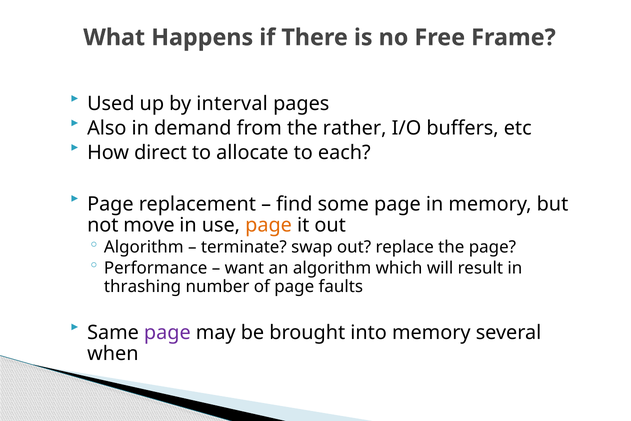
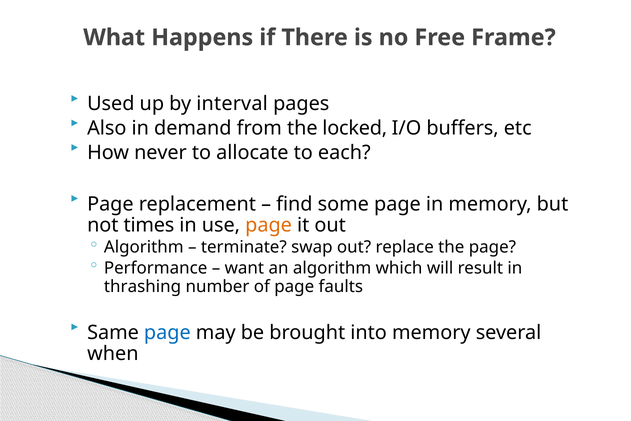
rather: rather -> locked (355, 128)
direct: direct -> never (160, 153)
move: move -> times (149, 225)
page colour: purple -> blue (167, 332)
